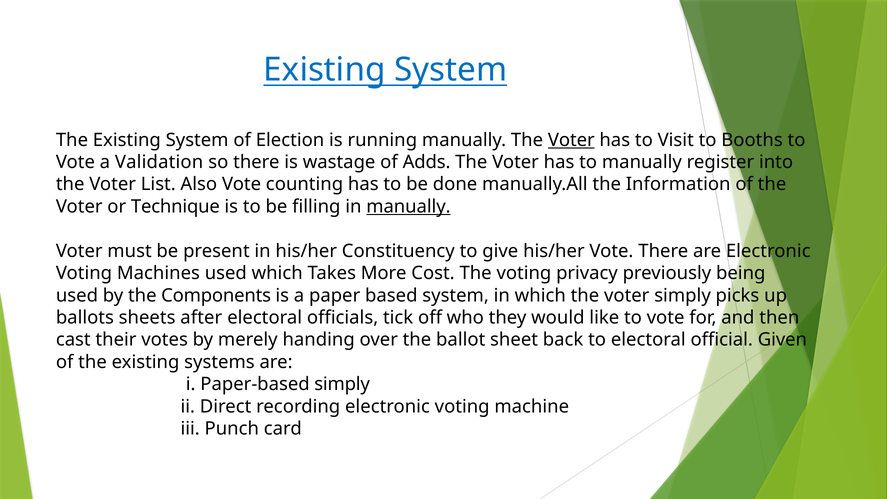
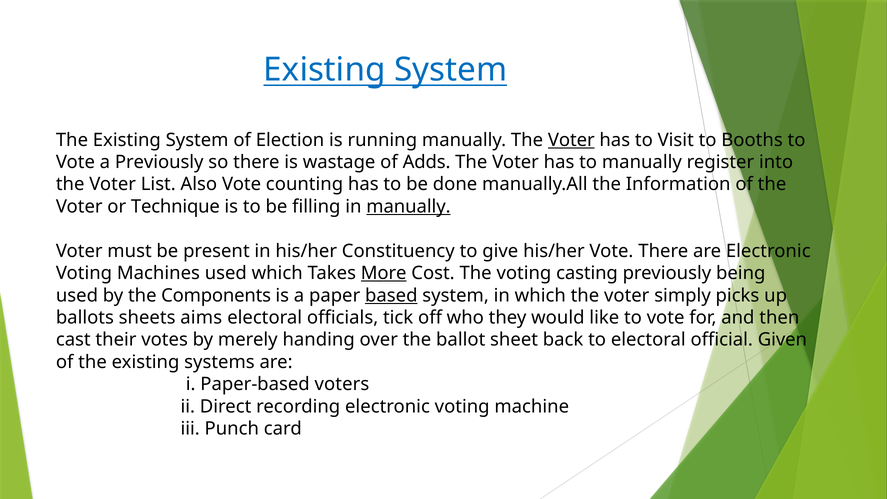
a Validation: Validation -> Previously (159, 162)
More underline: none -> present (384, 273)
privacy: privacy -> casting (587, 273)
based underline: none -> present (391, 295)
after: after -> aims (201, 318)
Paper-based simply: simply -> voters (342, 384)
